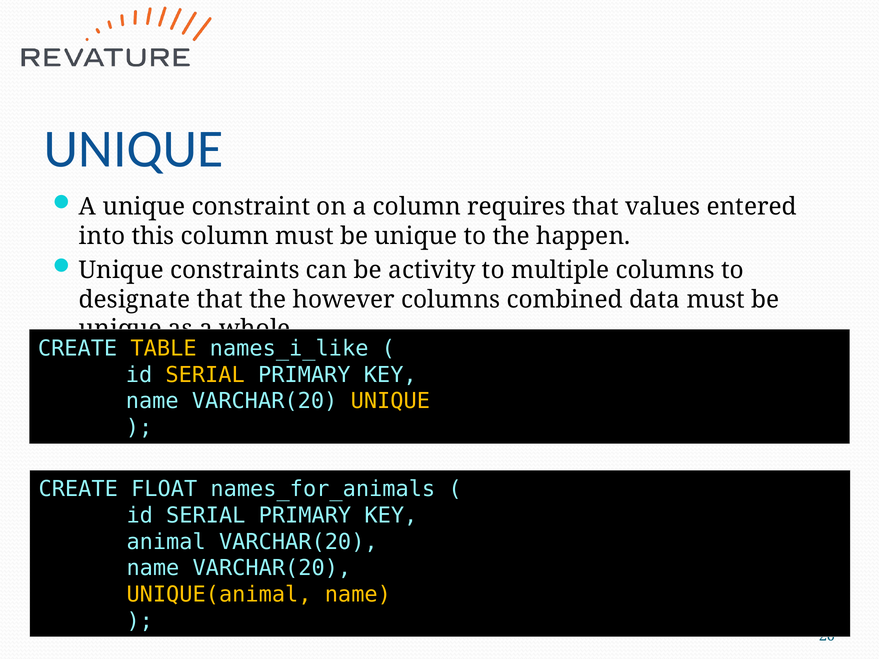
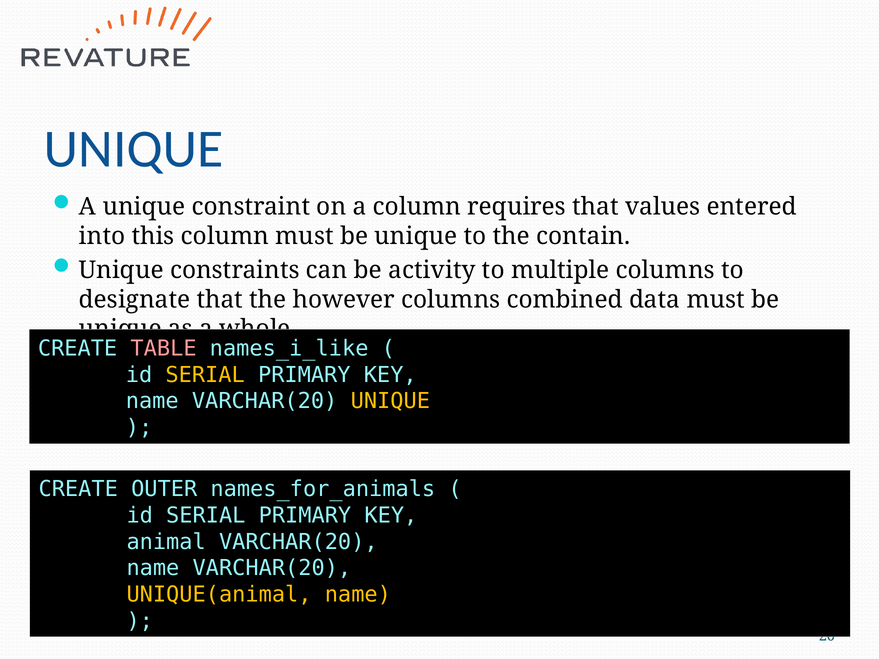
happen: happen -> contain (583, 236)
TABLE colour: yellow -> pink (164, 349)
FLOAT: FLOAT -> OUTER (164, 489)
